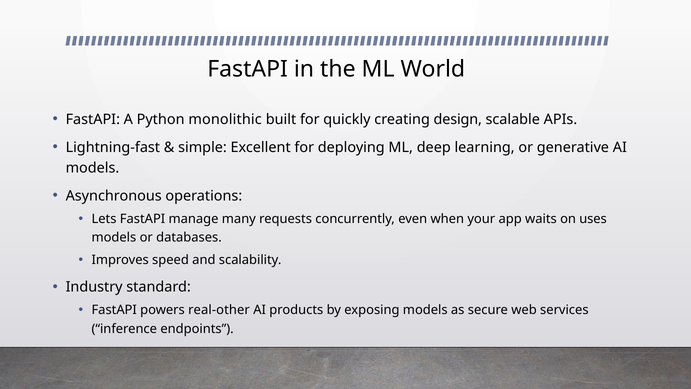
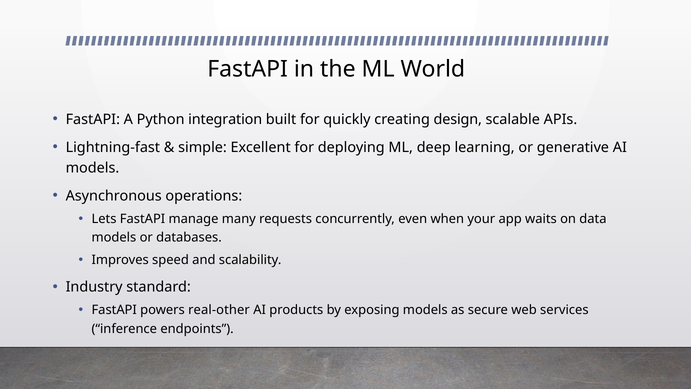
monolithic: monolithic -> integration (225, 119)
uses: uses -> data (593, 219)
